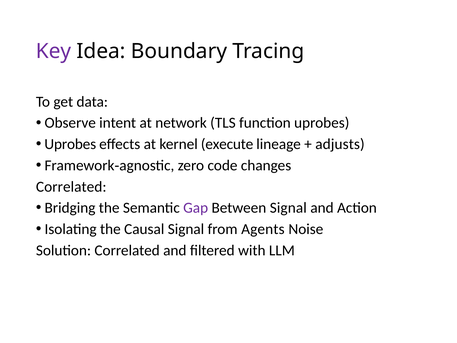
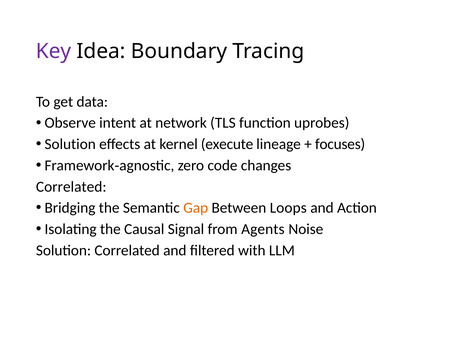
Uprobes: Uprobes -> Solution (70, 144)
adjusts: adjusts -> focuses (340, 144)
Gap colour: purple -> orange (196, 208)
Between Signal: Signal -> Loops (288, 208)
